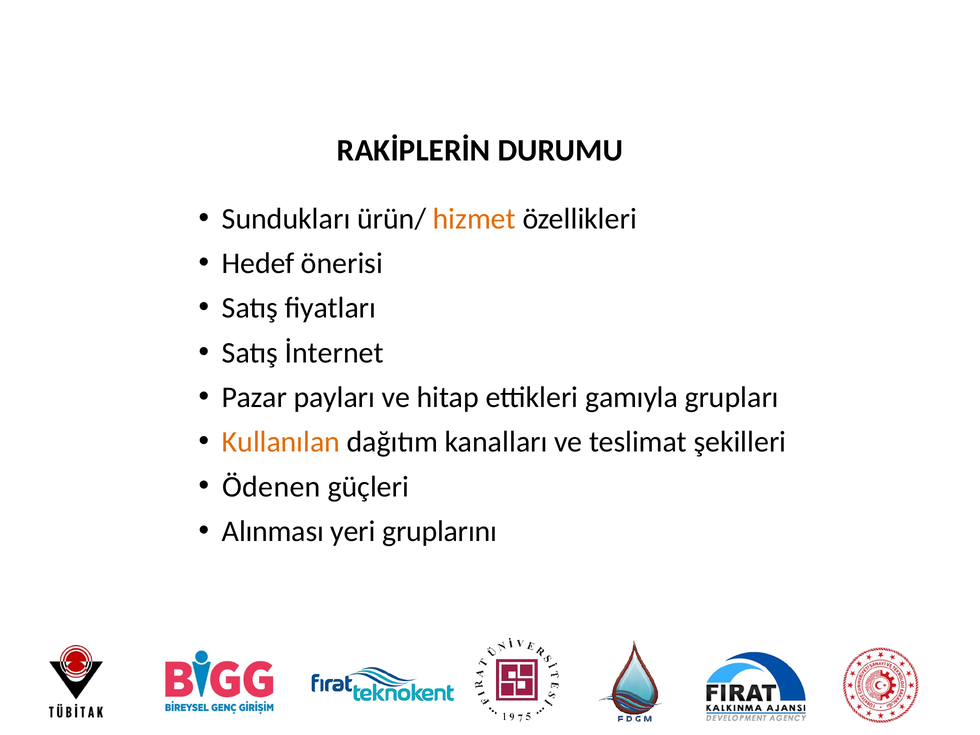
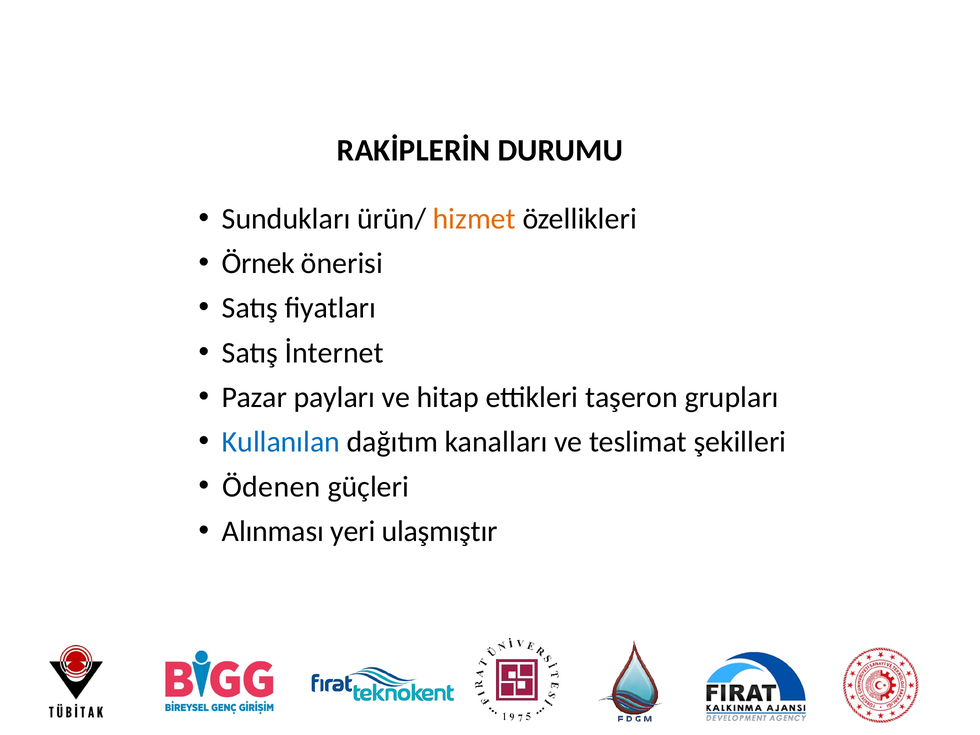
Hedef: Hedef -> Örnek (258, 263)
gamıyla: gamıyla -> taşeron (631, 397)
Kullanılan colour: orange -> blue (281, 442)
gruplarını: gruplarını -> ulaşmıştır (440, 531)
